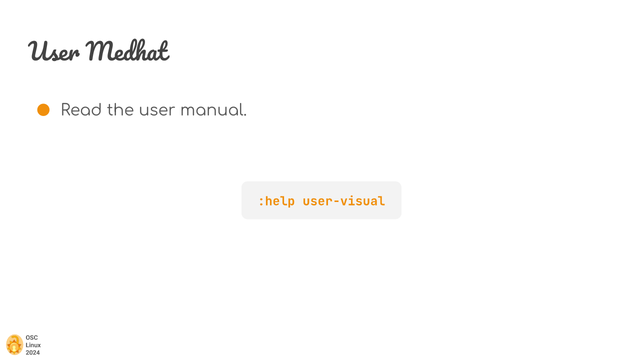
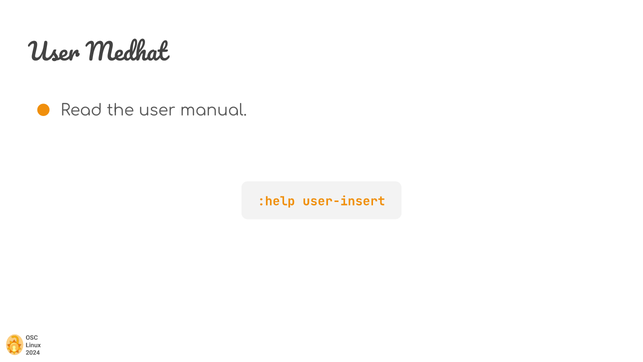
user-visual: user-visual -> user-insert (344, 201)
